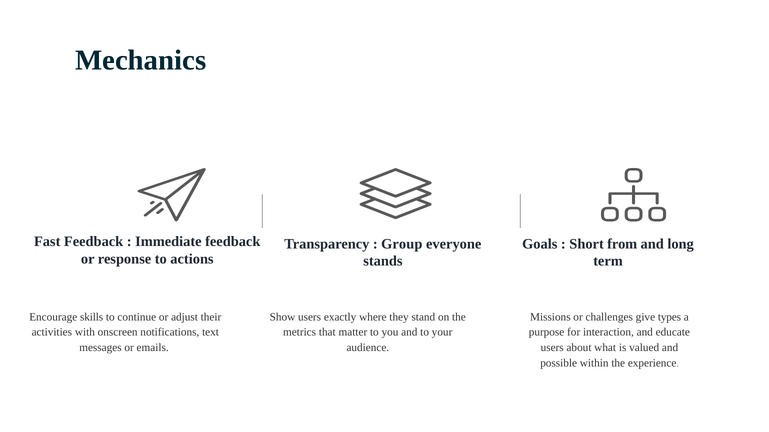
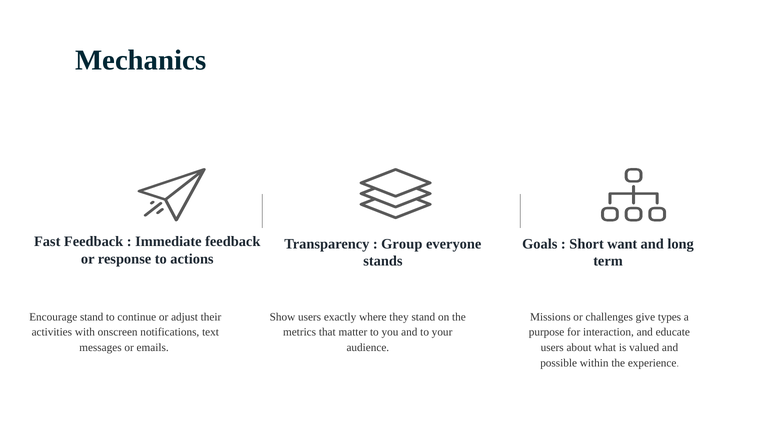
from: from -> want (622, 244)
Encourage skills: skills -> stand (92, 317)
